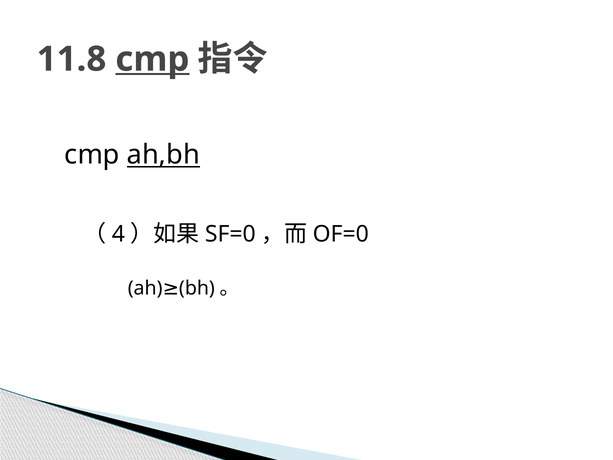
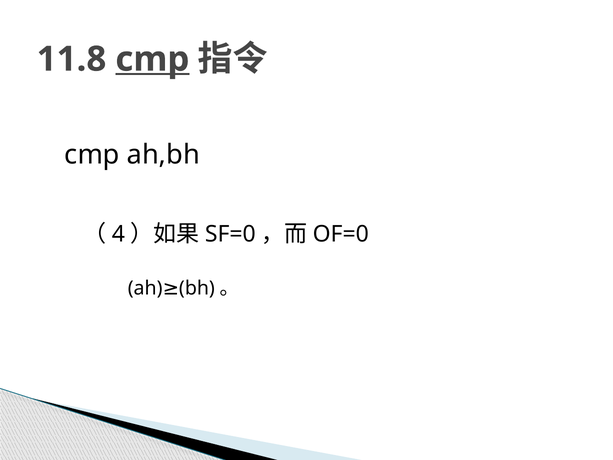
ah,bh underline: present -> none (163, 155)
